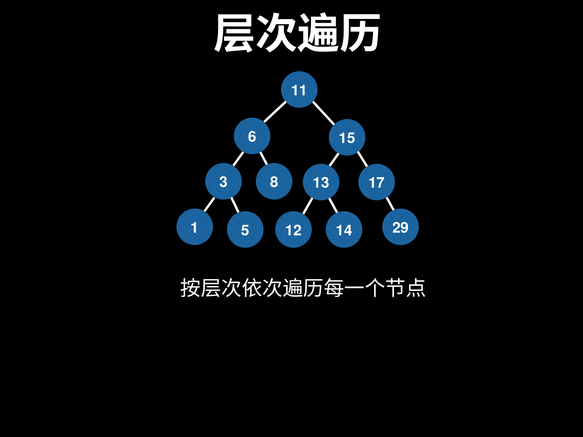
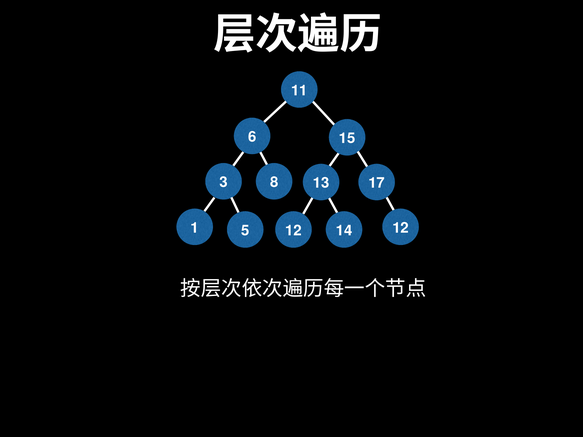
29: 29 -> 12 (401, 228)
